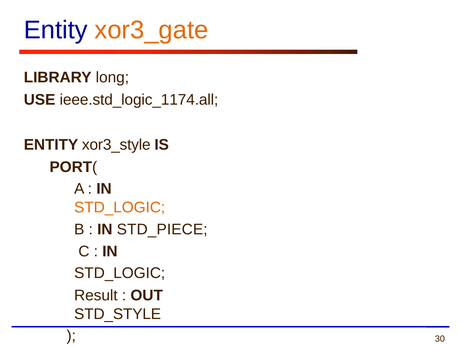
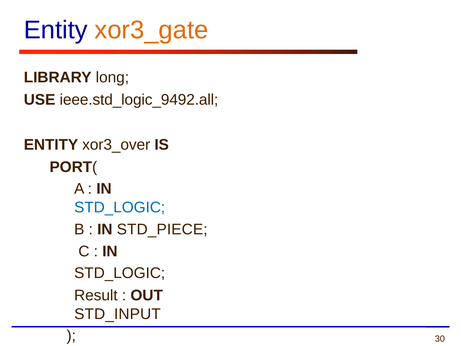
ieee.std_logic_1174.all: ieee.std_logic_1174.all -> ieee.std_logic_9492.all (139, 100)
xor3_style: xor3_style -> xor3_over (116, 145)
STD_LOGIC colour: orange -> blue (120, 207)
STD_STYLE: STD_STYLE -> STD_INPUT (117, 314)
